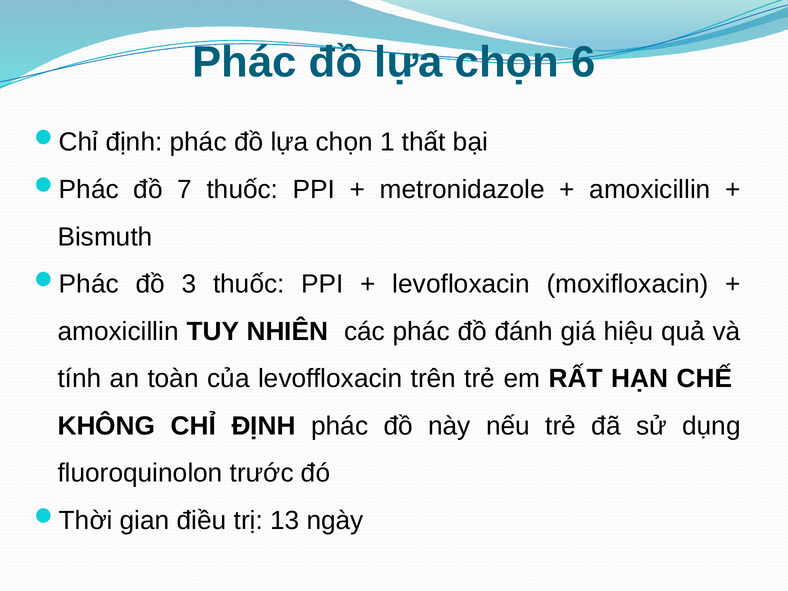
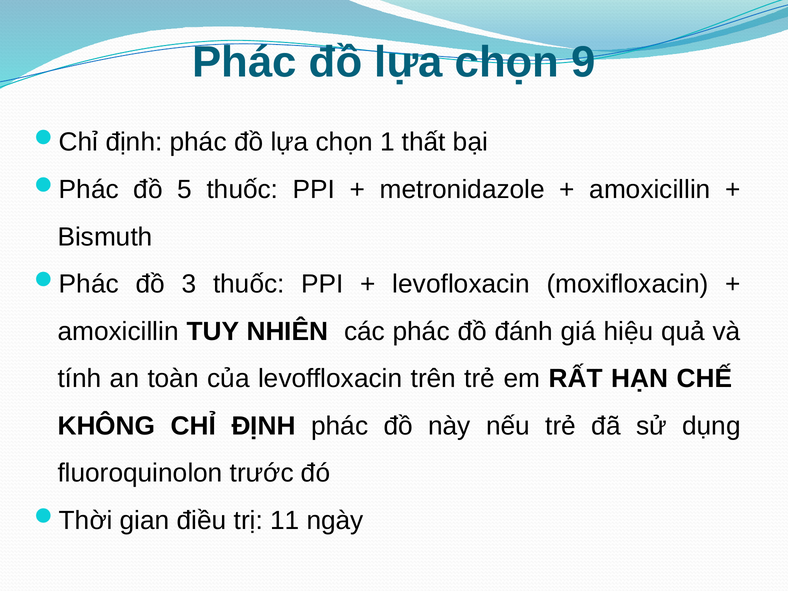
6: 6 -> 9 (583, 62)
7: 7 -> 5 (185, 190)
13: 13 -> 11 (285, 521)
